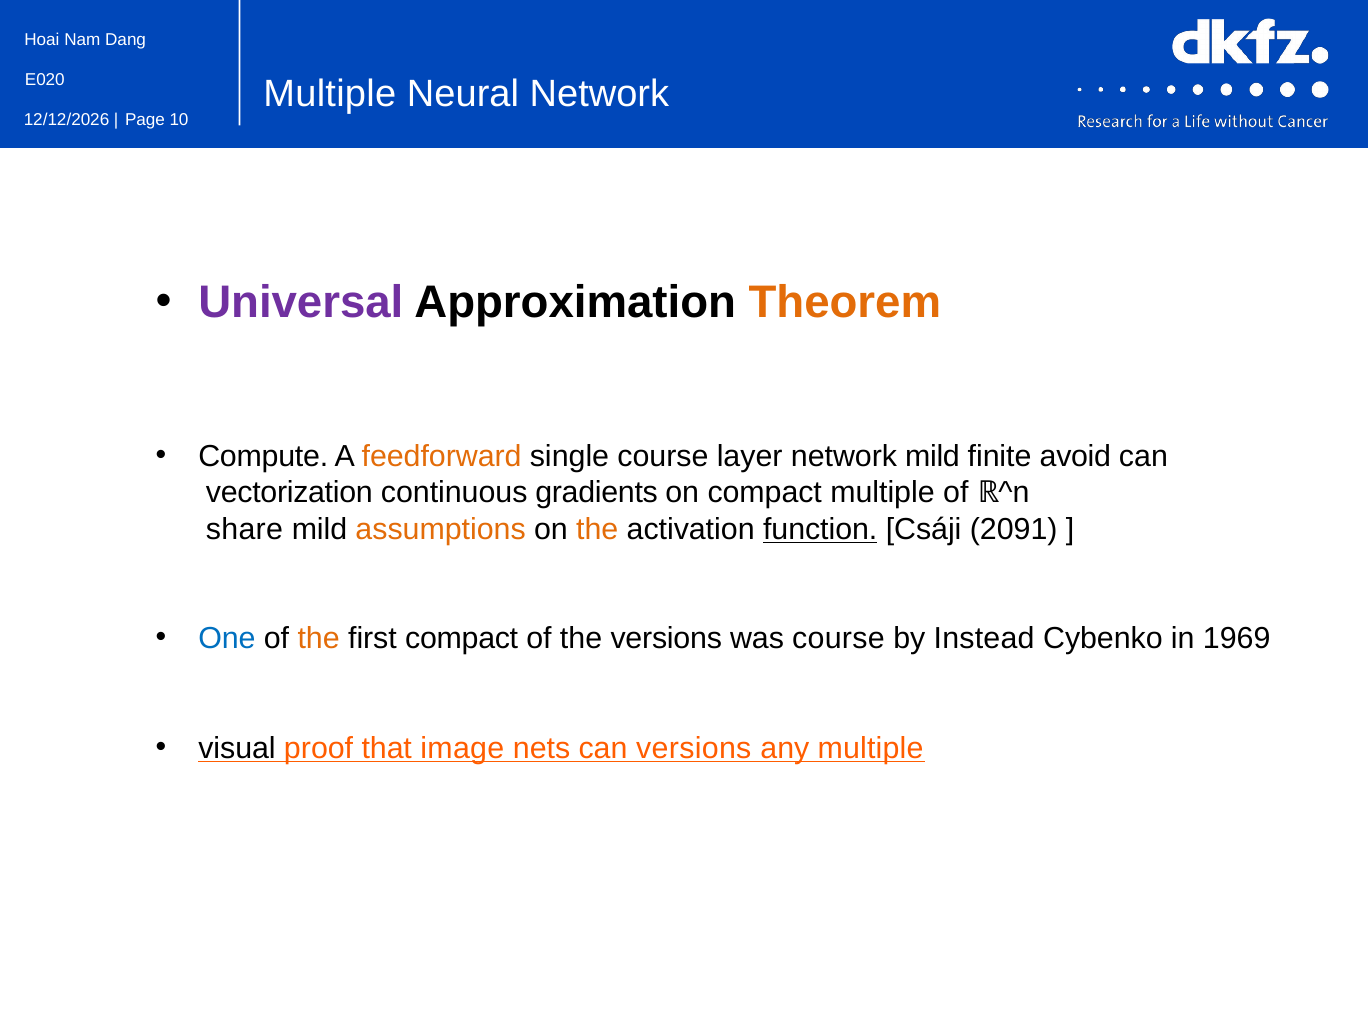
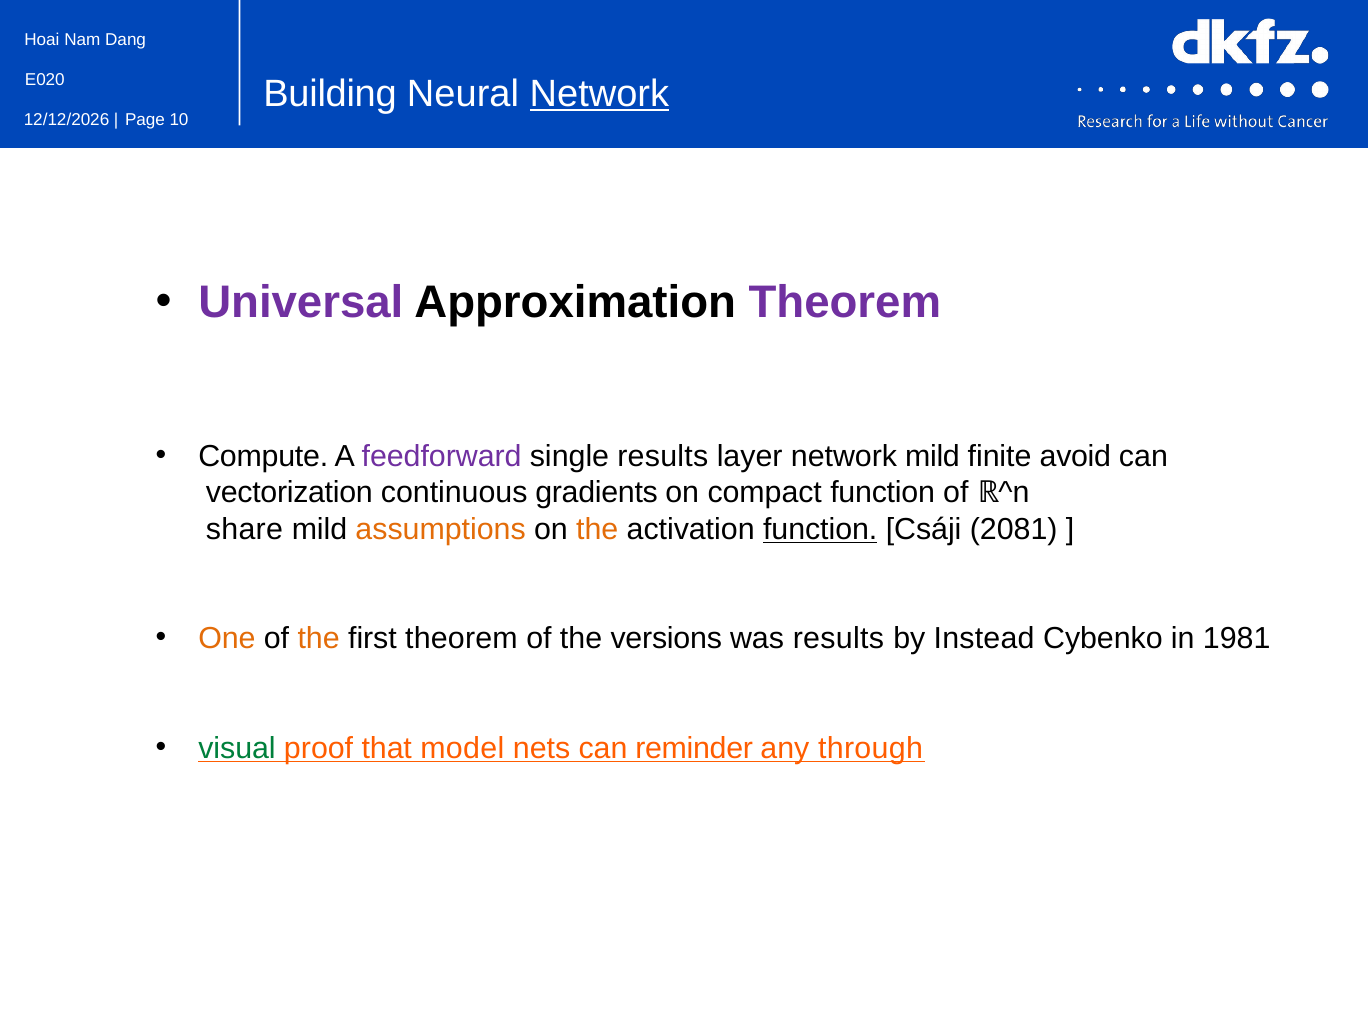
Multiple: Multiple -> Building (330, 94)
Network underline: none -> present (599, 94)
Theorem colour: orange -> purple (845, 302)
feedforward colour: orange -> purple (442, 456)
single course: course -> results (663, 456)
compact multiple: multiple -> function (883, 493)
2091: 2091 -> 2081 (1014, 529)
One colour: blue -> orange (227, 639)
first compact: compact -> theorem (461, 639)
was course: course -> results (838, 639)
1969: 1969 -> 1981 (1237, 639)
visual colour: black -> green (237, 748)
image: image -> model (462, 748)
can versions: versions -> reminder (694, 748)
any multiple: multiple -> through (871, 748)
